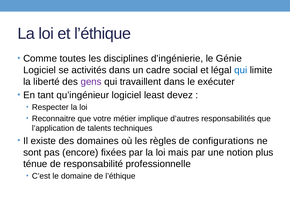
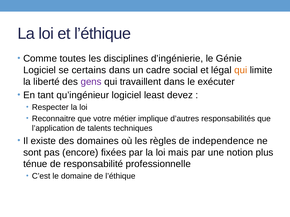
activités: activités -> certains (89, 70)
qui colour: blue -> orange (241, 70)
configurations: configurations -> independence (223, 141)
